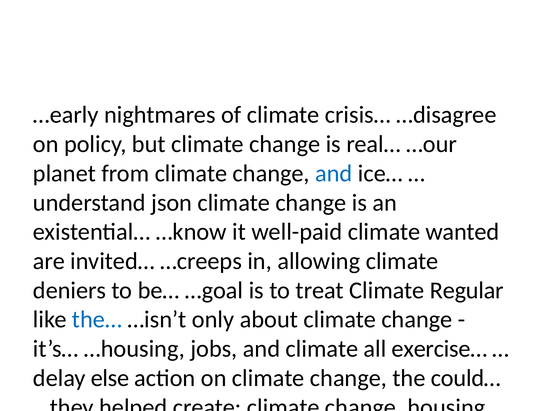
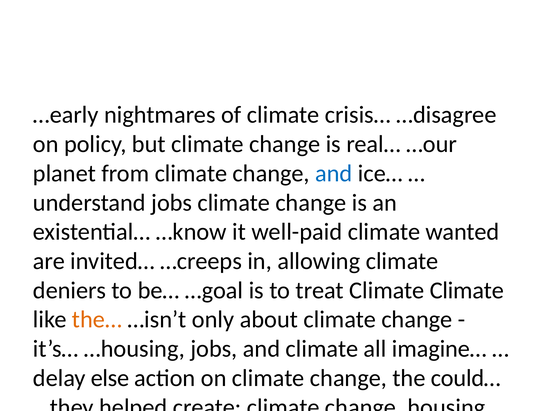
json: json -> jobs (172, 203)
Climate Regular: Regular -> Climate (467, 290)
the… colour: blue -> orange (97, 320)
exercise…: exercise… -> imagine… (439, 349)
